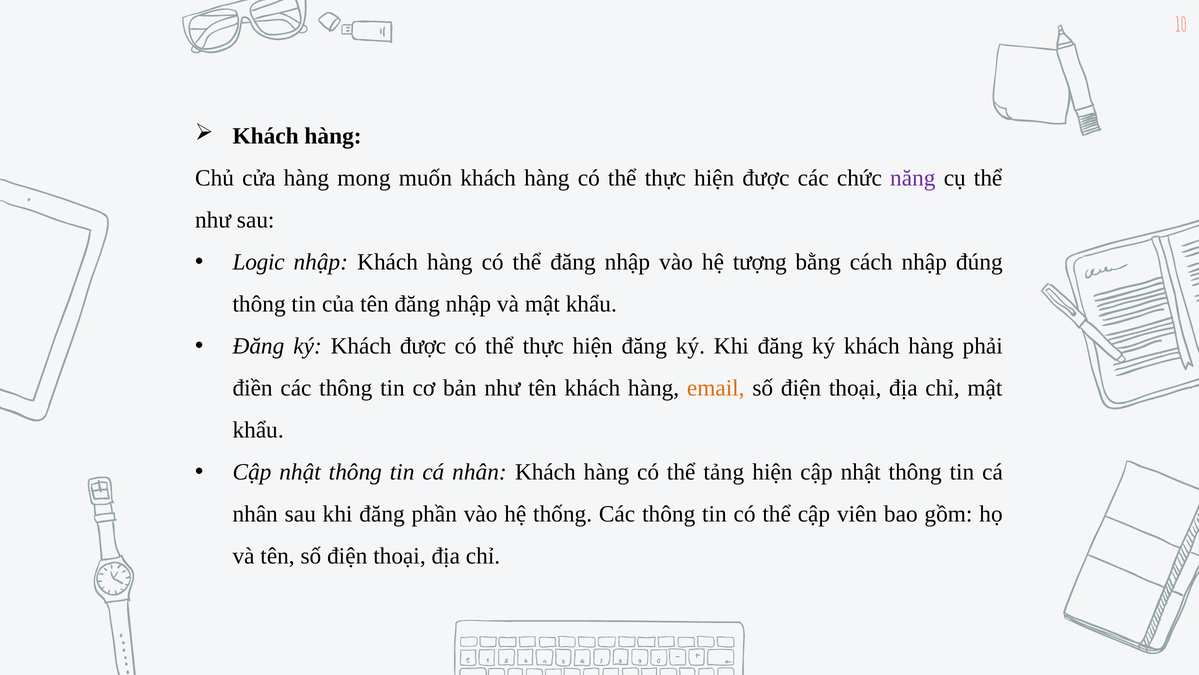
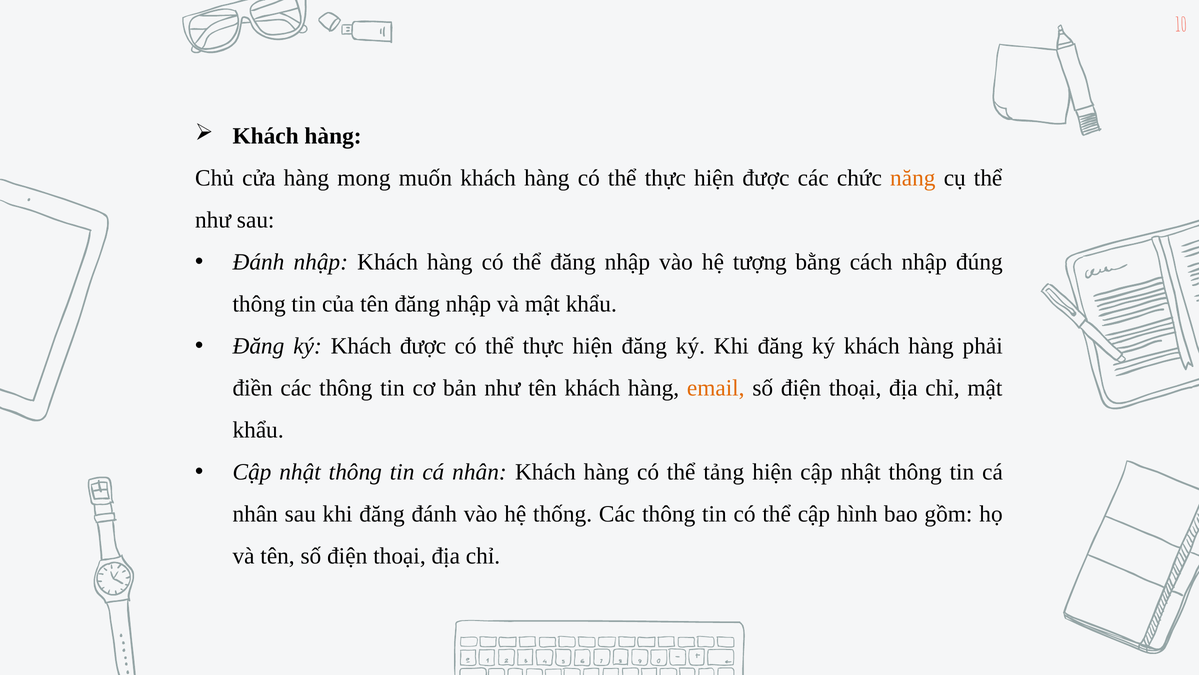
năng colour: purple -> orange (913, 178)
Logic: Logic -> Đánh (258, 262)
đăng phần: phần -> đánh (434, 514)
viên: viên -> hình (857, 514)
